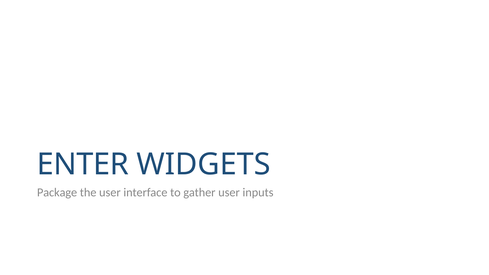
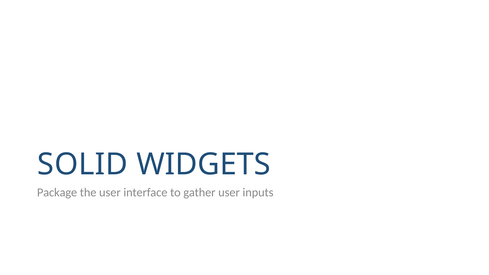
ENTER: ENTER -> SOLID (83, 164)
